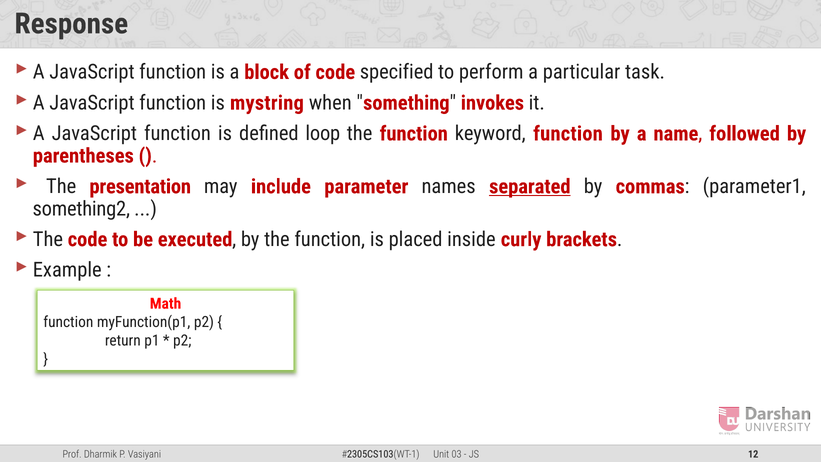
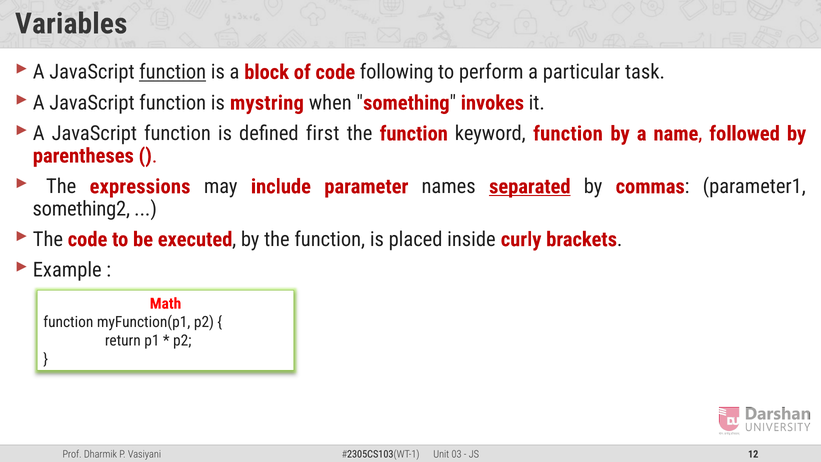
Response: Response -> Variables (71, 24)
function underline: none -> present (173, 72)
specified: specified -> following (397, 72)
loop: loop -> first (323, 134)
presentation: presentation -> expressions (140, 186)
